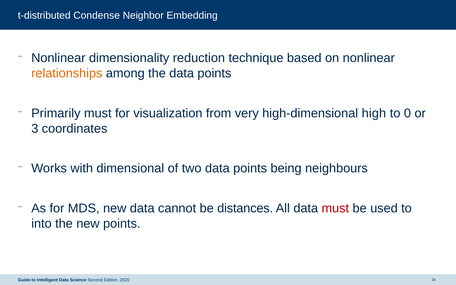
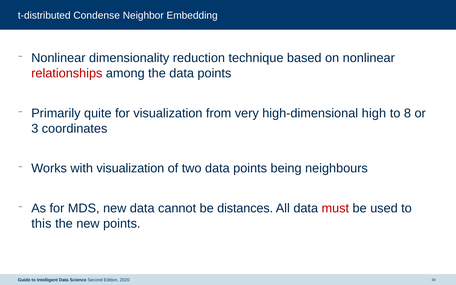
relationships colour: orange -> red (67, 73)
Primarily must: must -> quite (98, 113)
0: 0 -> 8 (407, 113)
with dimensional: dimensional -> visualization (130, 168)
into: into -> this (41, 224)
